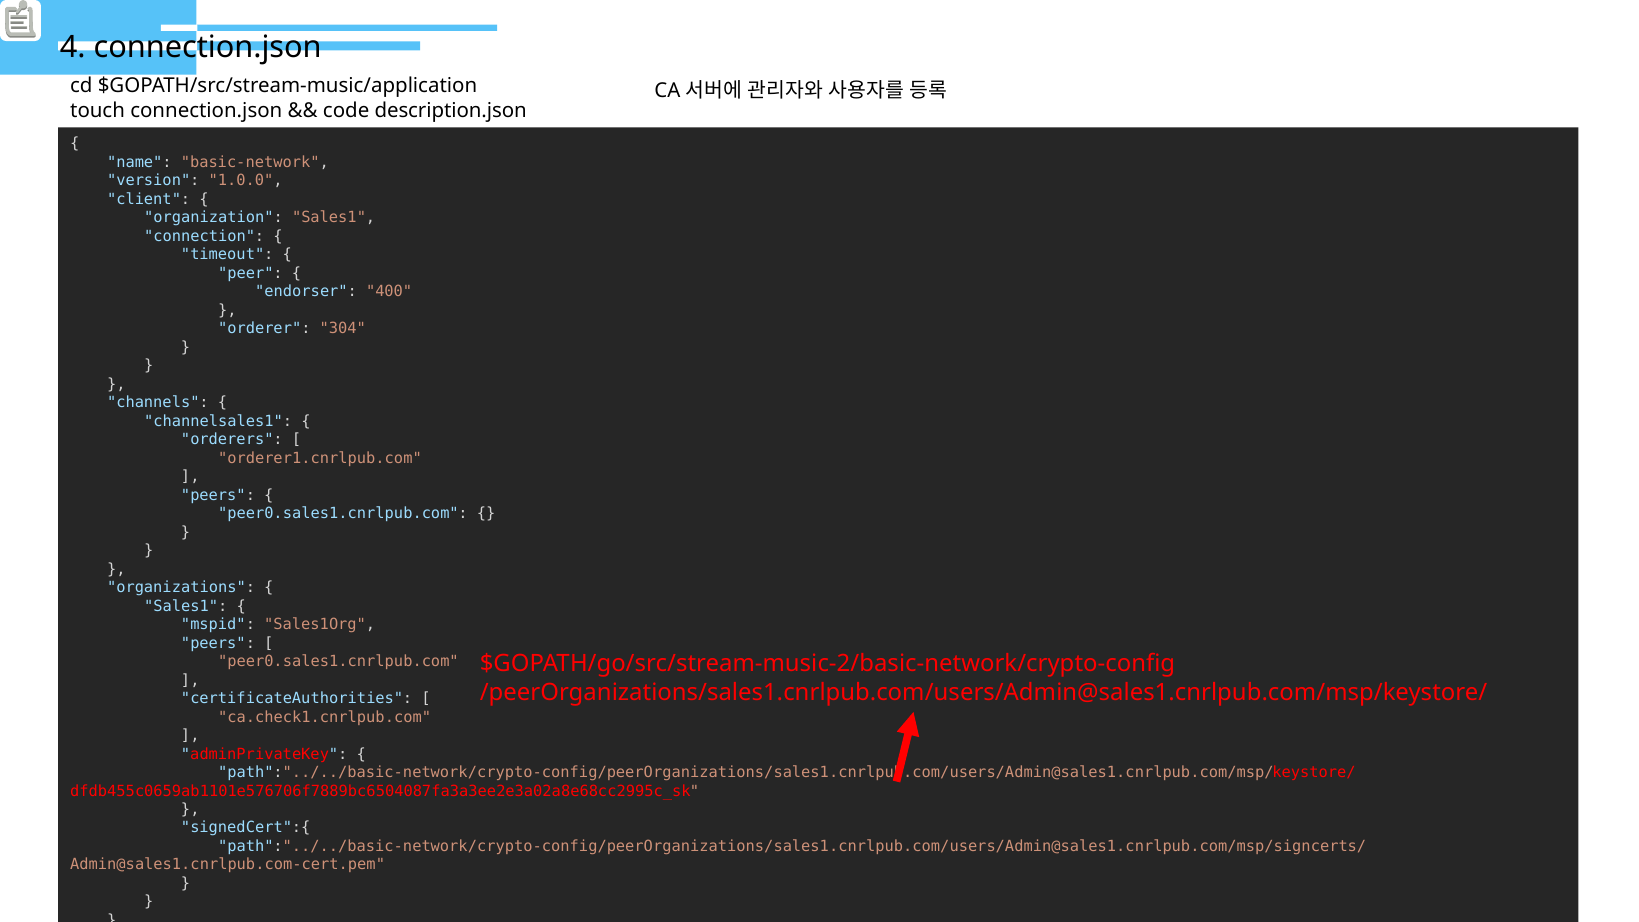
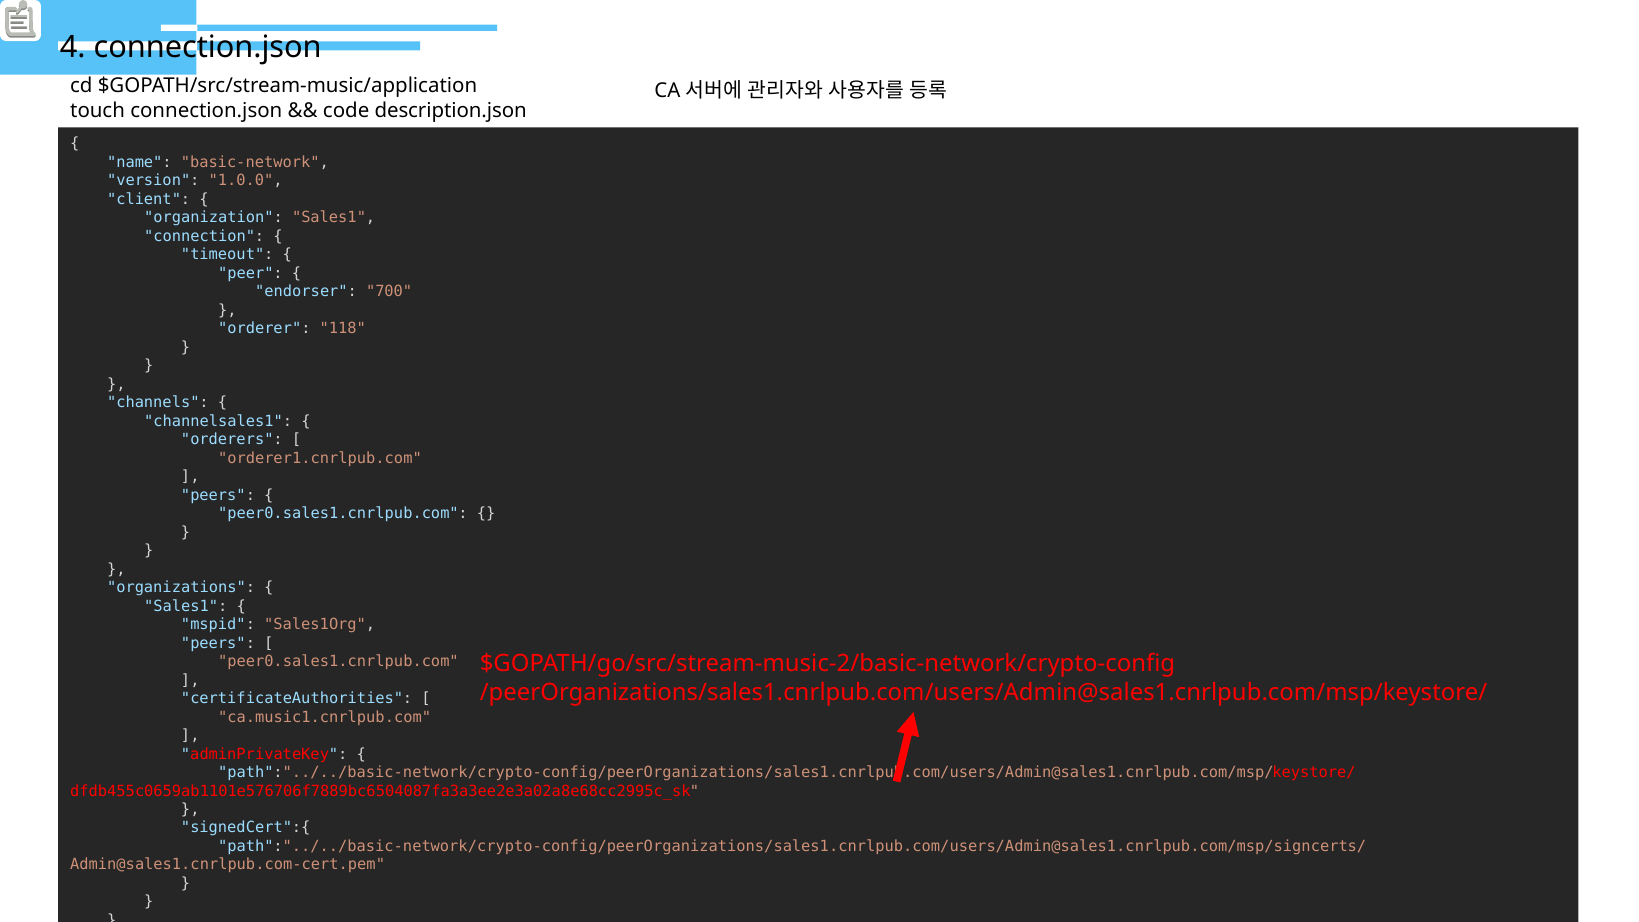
400: 400 -> 700 (389, 292)
304: 304 -> 118 (343, 329)
ca.check1.cnrlpub.com: ca.check1.cnrlpub.com -> ca.music1.cnrlpub.com (325, 717)
